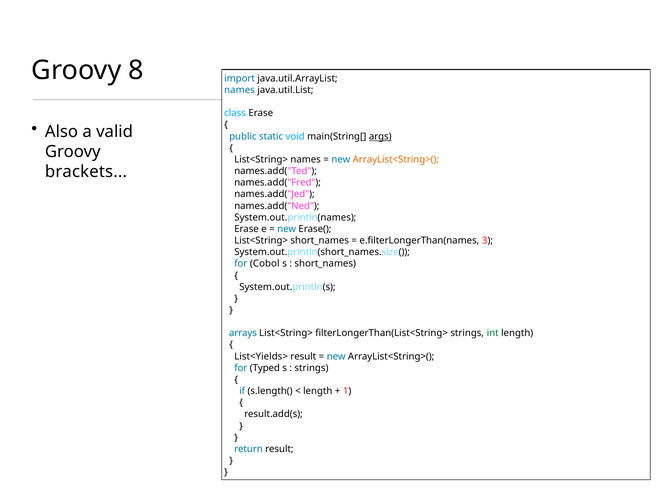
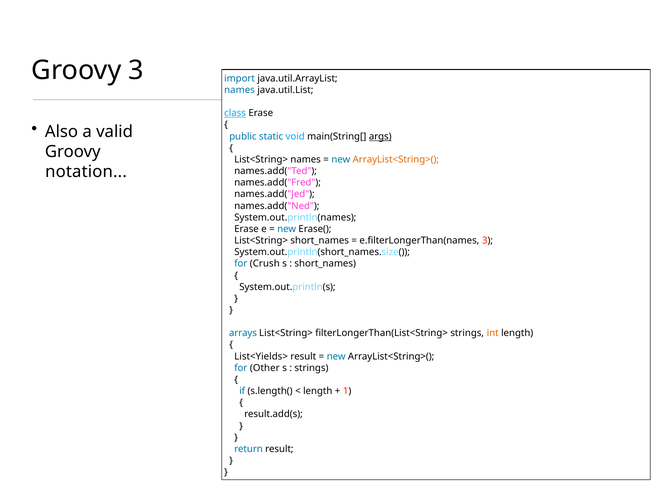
Groovy 8: 8 -> 3 (136, 71)
class underline: none -> present (235, 113)
brackets: brackets -> notation (86, 171)
Cobol: Cobol -> Crush (265, 263)
int colour: green -> orange (493, 333)
Typed: Typed -> Other (265, 368)
